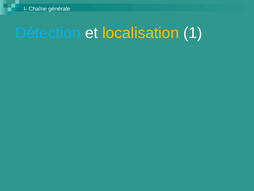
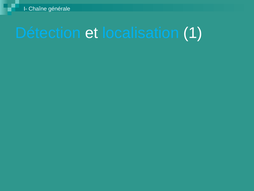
localisation colour: yellow -> light blue (141, 33)
